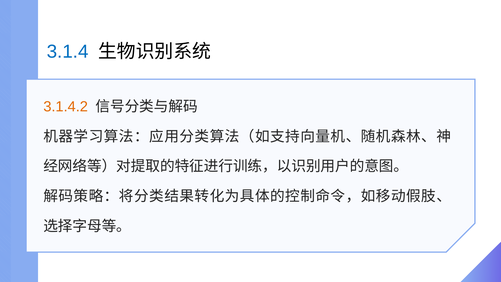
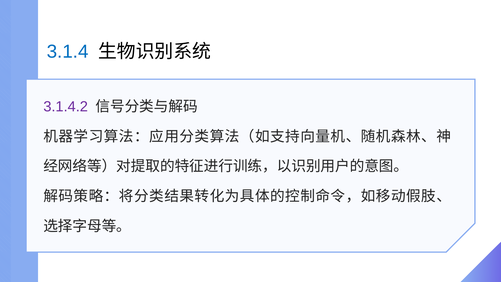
3.1.4.2 colour: orange -> purple (66, 107)
